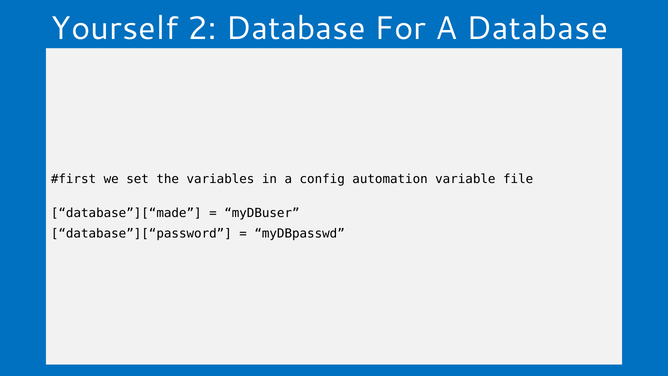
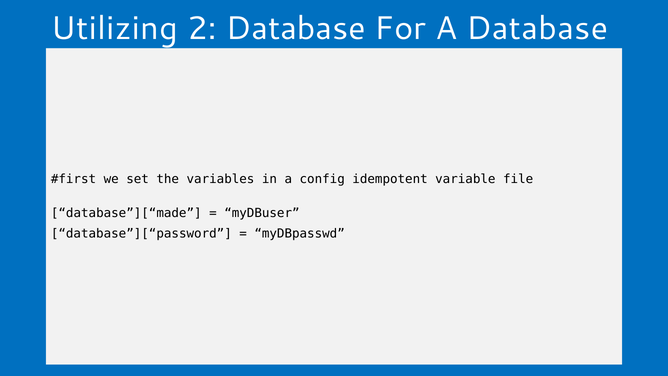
Yourself: Yourself -> Utilizing (115, 29)
automation: automation -> idempotent (390, 179)
